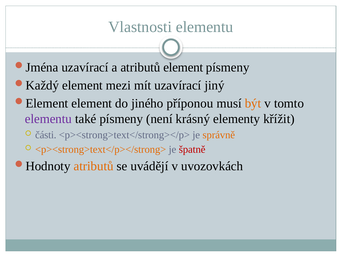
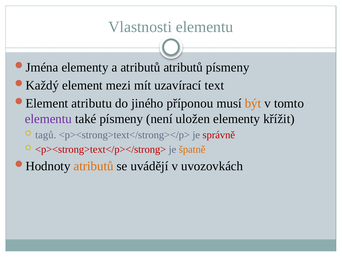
uzavírací: uzavírací -> elementy (85, 67)
atributů element: element -> atributů (183, 67)
jiný: jiný -> text (214, 85)
element: element -> atributu (92, 103)
krásný: krásný -> uložen (193, 119)
části: části -> tagů (46, 135)
správně colour: orange -> red (219, 135)
<p><strong>text</p></strong> colour: orange -> red (101, 149)
špatně colour: red -> orange (192, 149)
